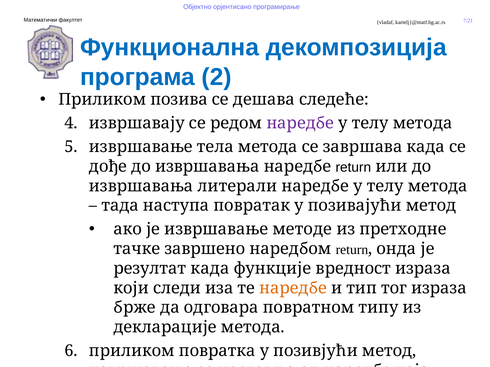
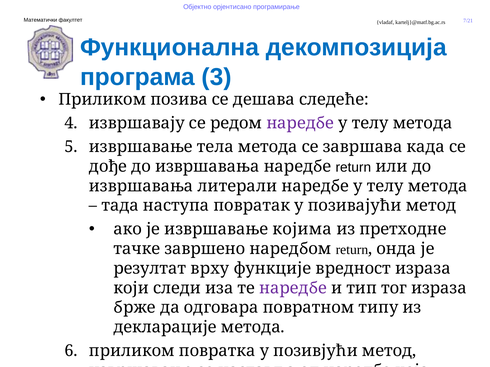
2: 2 -> 3 (217, 77)
методе: методе -> којима (302, 230)
резултат када: када -> врху (210, 269)
наредбе colour: orange -> purple (293, 288)
